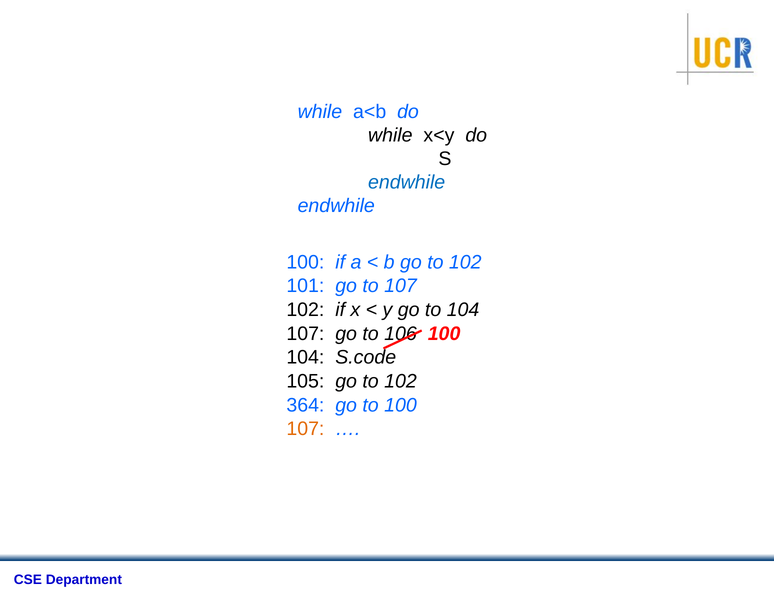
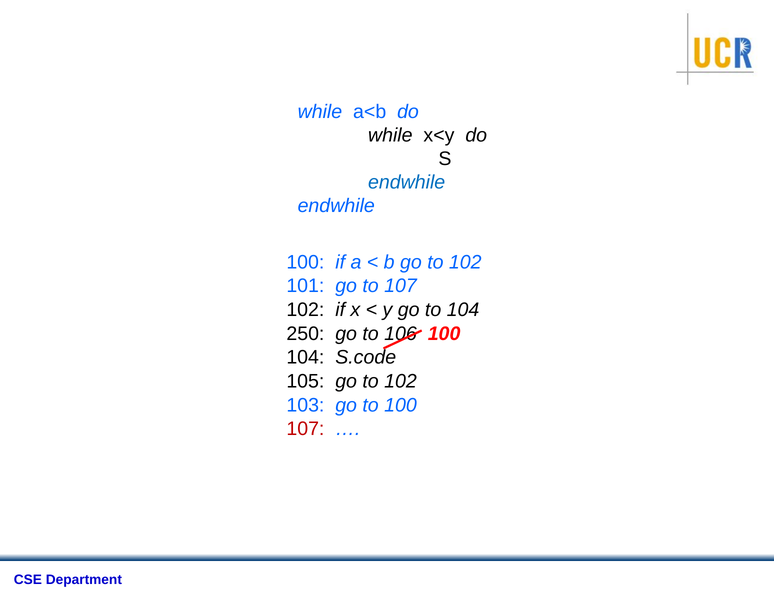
107: 107 -> 250 (305, 334)
364: 364 -> 103 (305, 405)
107 colour: orange -> red (305, 429)
